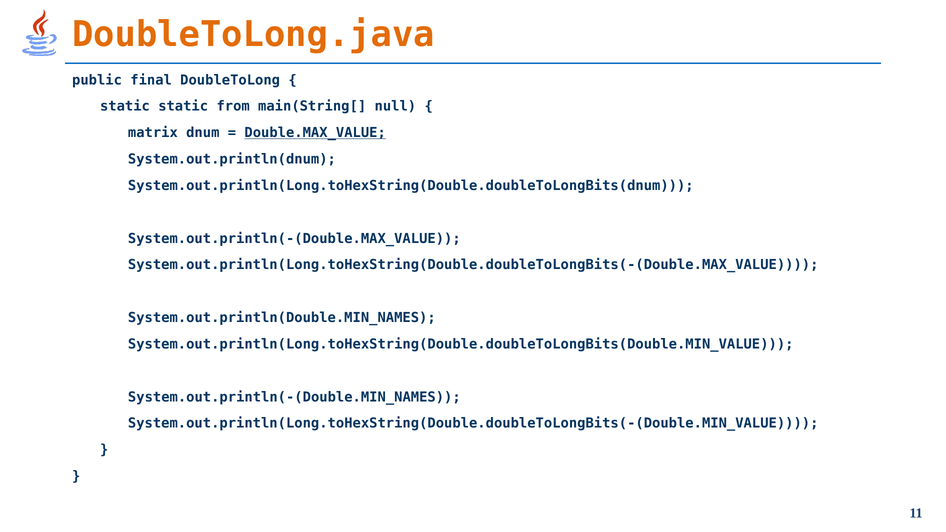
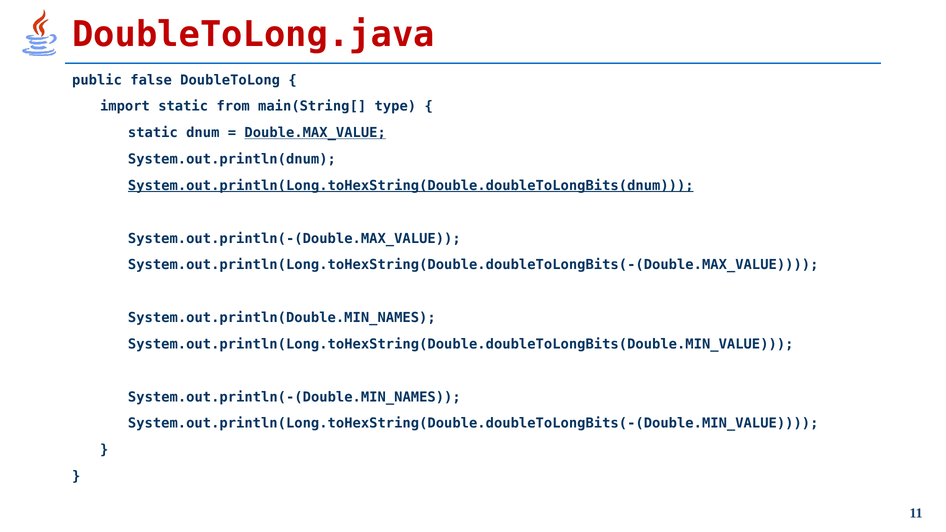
DoubleToLong.java colour: orange -> red (253, 34)
final: final -> false (151, 80)
static: static -> import (125, 106)
null: null -> type (395, 106)
matrix: matrix -> static (153, 133)
System.out.println(Long.toHexString(Double.doubleToLongBits(dnum underline: none -> present (411, 186)
